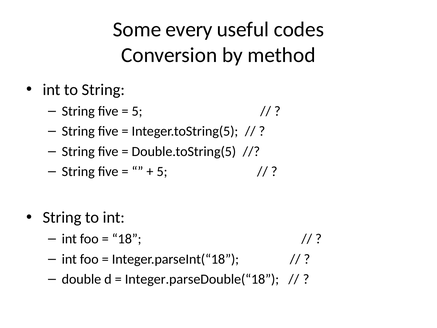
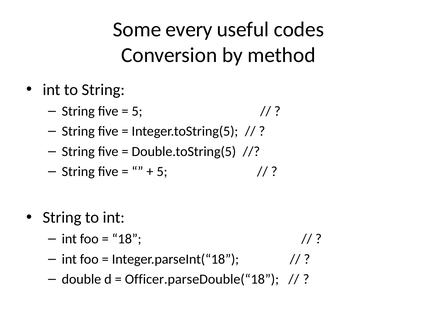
Integer.parseDouble(“18: Integer.parseDouble(“18 -> Officer.parseDouble(“18 (202, 279)
